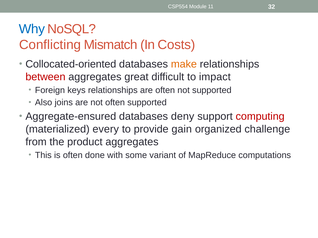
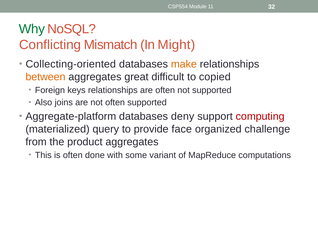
Why colour: blue -> green (32, 29)
Costs: Costs -> Might (176, 45)
Collocated-oriented: Collocated-oriented -> Collecting-oriented (71, 64)
between colour: red -> orange (45, 77)
impact: impact -> copied (215, 77)
Aggregate-ensured: Aggregate-ensured -> Aggregate-platform (71, 117)
every: every -> query (106, 129)
gain: gain -> face (182, 129)
